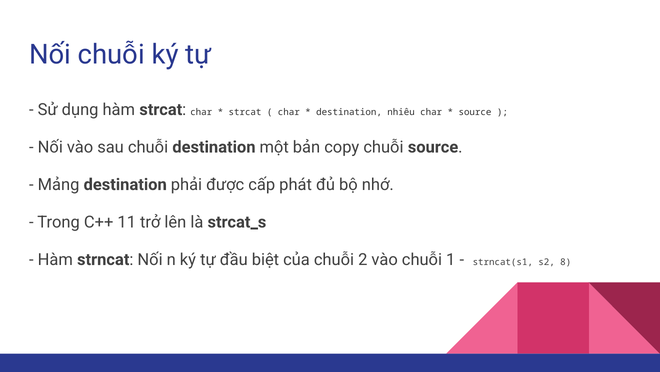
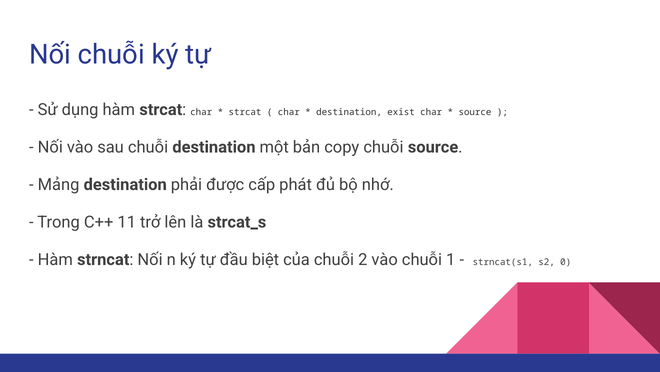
nhiêu: nhiêu -> exist (401, 112)
8: 8 -> 0 (566, 261)
